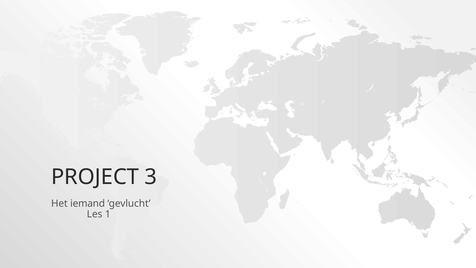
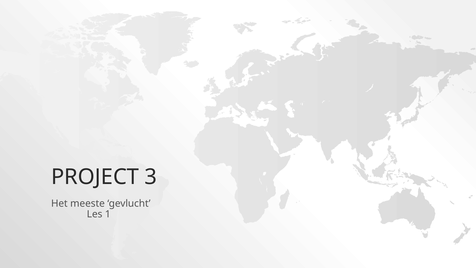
iemand: iemand -> meeste (88, 203)
